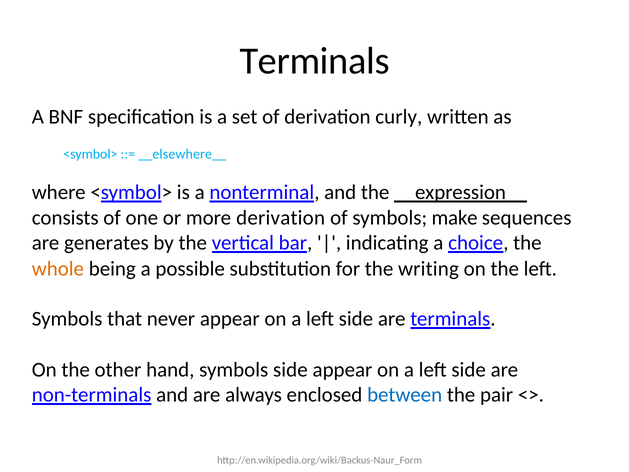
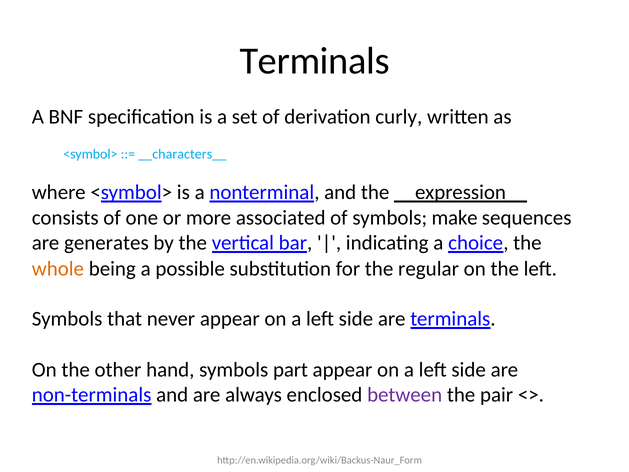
__elsewhere__: __elsewhere__ -> __characters__ (182, 154)
more derivation: derivation -> associated (281, 218)
writing: writing -> regular (429, 269)
symbols side: side -> part (291, 370)
between colour: blue -> purple (405, 395)
